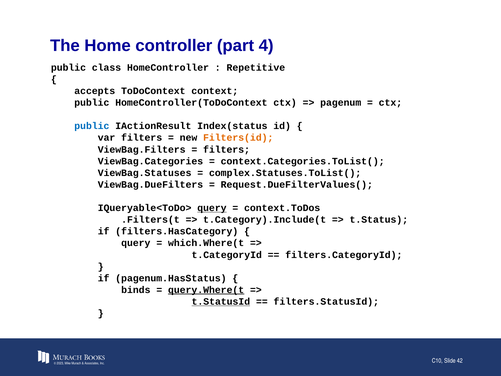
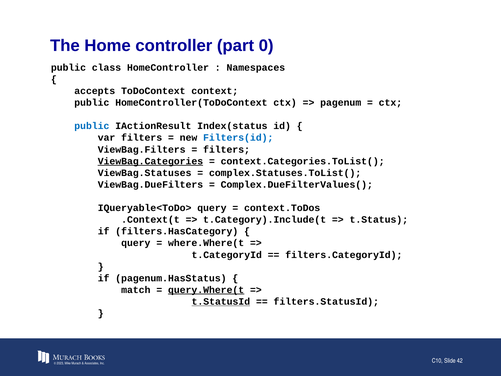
4: 4 -> 0 (266, 46)
Repetitive: Repetitive -> Namespaces (256, 67)
Filters(id colour: orange -> blue (238, 138)
ViewBag.Categories underline: none -> present (150, 161)
Request.DueFilterValues(: Request.DueFilterValues( -> Complex.DueFilterValues( (297, 184)
query underline: present -> none (212, 208)
.Filters(t: .Filters(t -> .Context(t (150, 220)
which.Where(t: which.Where(t -> where.Where(t (206, 243)
binds: binds -> match (136, 290)
